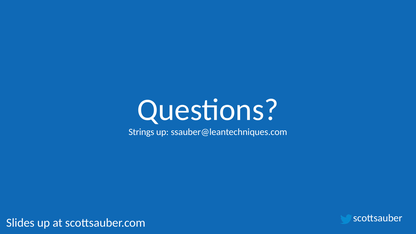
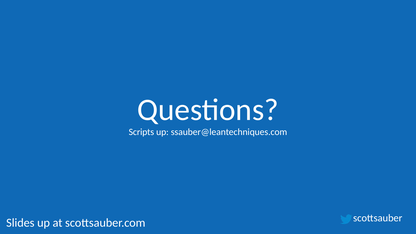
Strings: Strings -> Scripts (141, 132)
